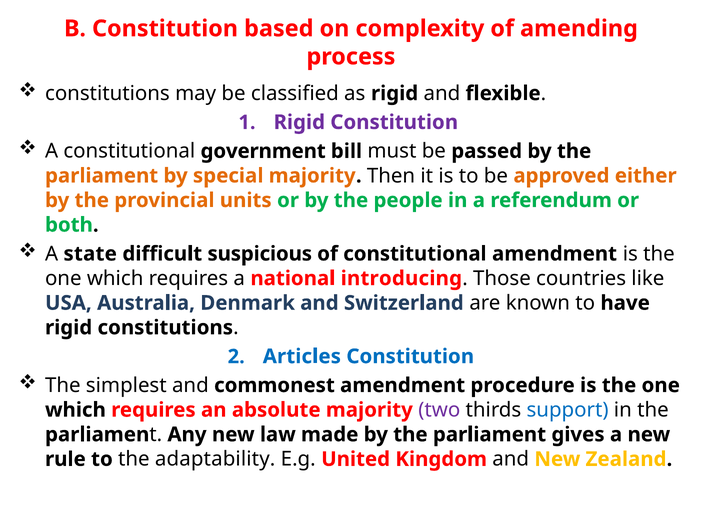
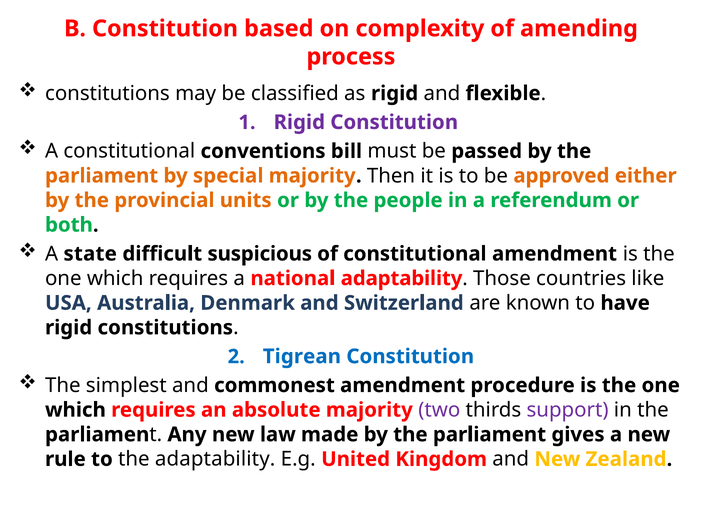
government: government -> conventions (263, 151)
national introducing: introducing -> adaptability (402, 278)
Articles: Articles -> Tigrean (302, 356)
support colour: blue -> purple (568, 410)
